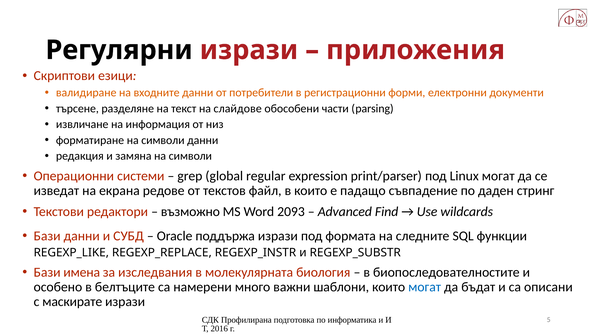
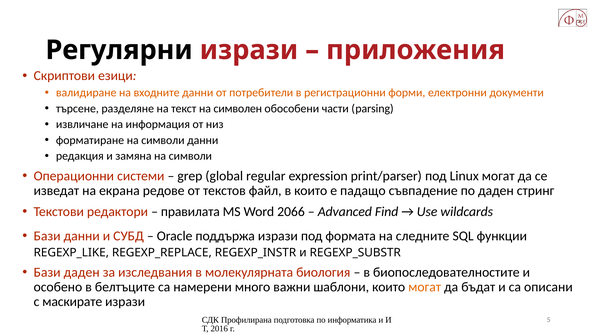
слайдове: слайдове -> символен (238, 109)
възможно: възможно -> правилата (190, 212)
2093: 2093 -> 2066 (291, 212)
Бази имена: имена -> даден (82, 272)
могат colour: blue -> orange (425, 287)
